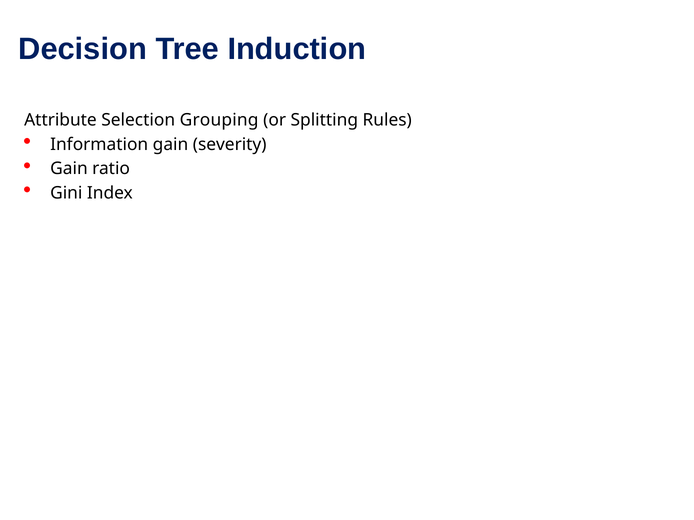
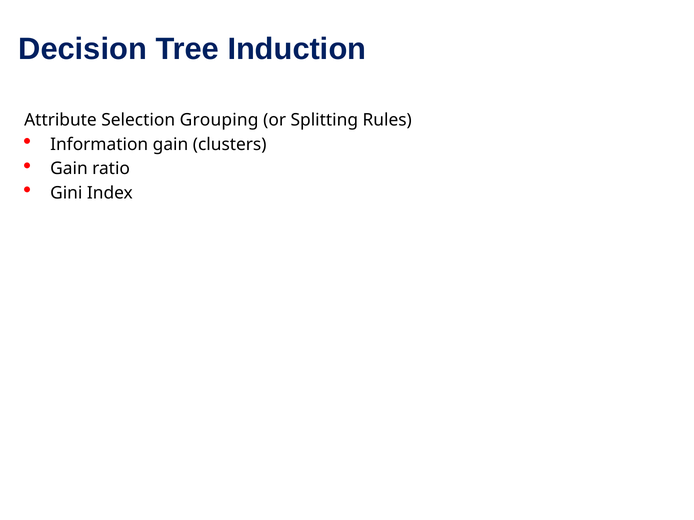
severity: severity -> clusters (230, 145)
